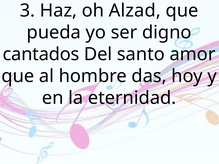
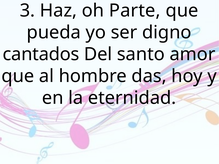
Alzad: Alzad -> Parte (135, 11)
